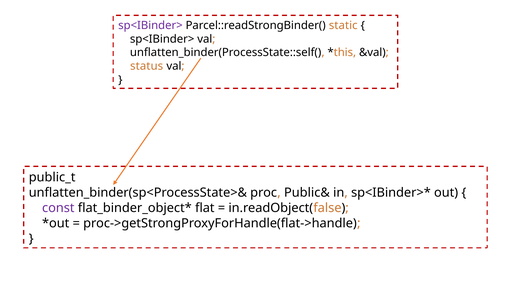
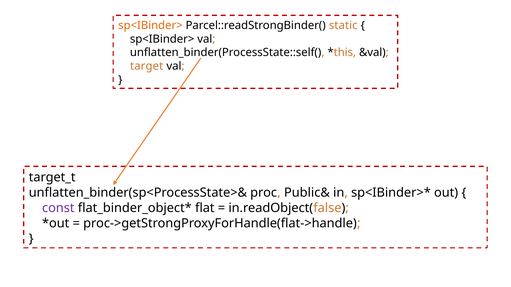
sp<IBinder> colour: purple -> orange (150, 25)
status: status -> target (147, 66)
public_t: public_t -> target_t (52, 178)
